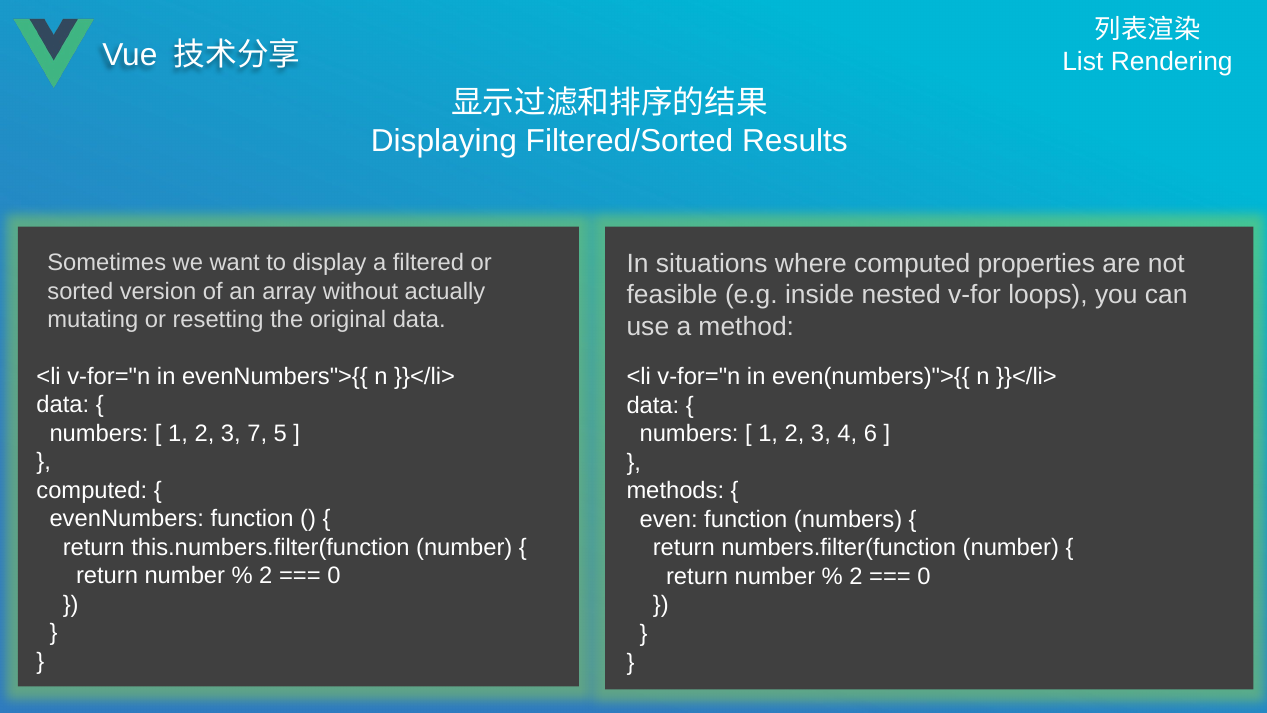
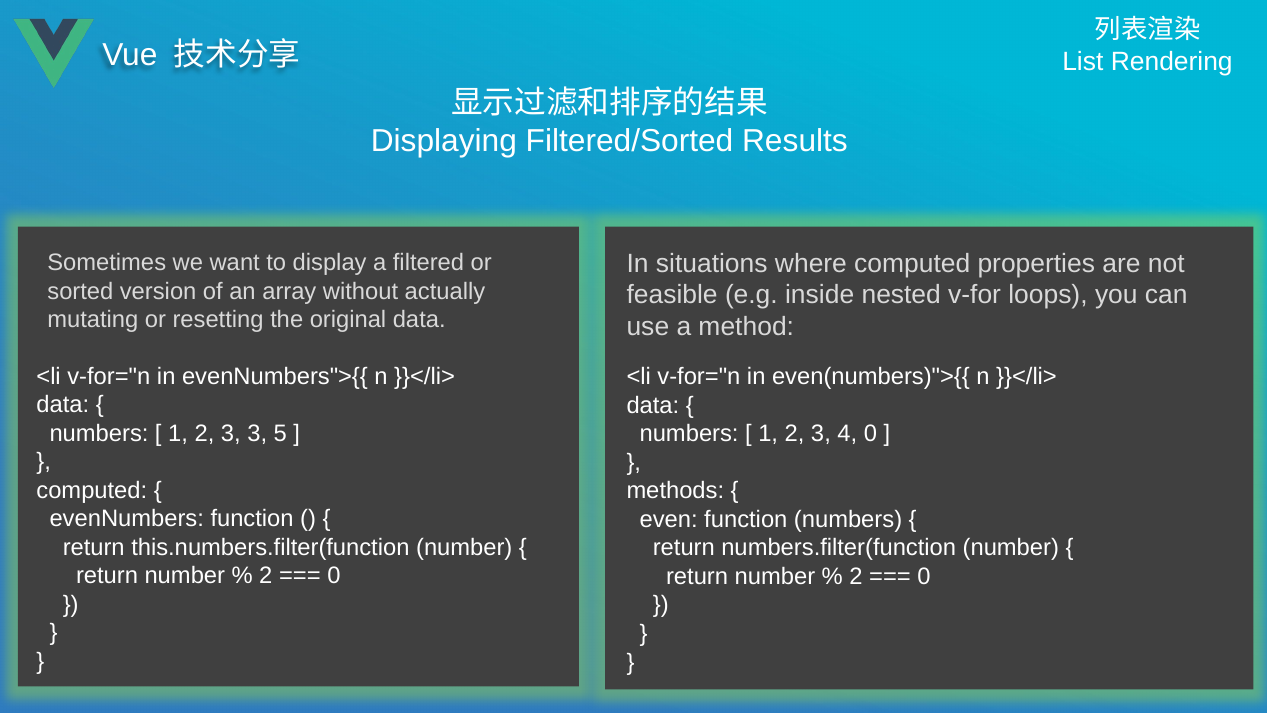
3 7: 7 -> 3 (257, 433)
4 6: 6 -> 0 (870, 434)
